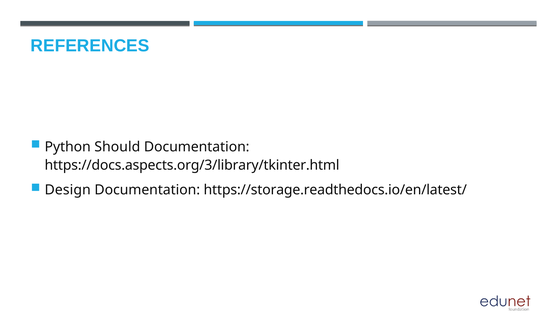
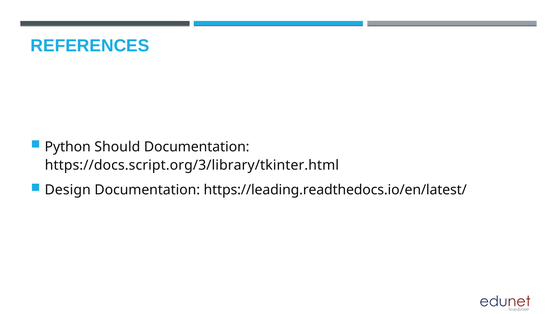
https://docs.aspects.org/3/library/tkinter.html: https://docs.aspects.org/3/library/tkinter.html -> https://docs.script.org/3/library/tkinter.html (192, 165)
https://storage.readthedocs.io/en/latest/: https://storage.readthedocs.io/en/latest/ -> https://leading.readthedocs.io/en/latest/ (335, 190)
